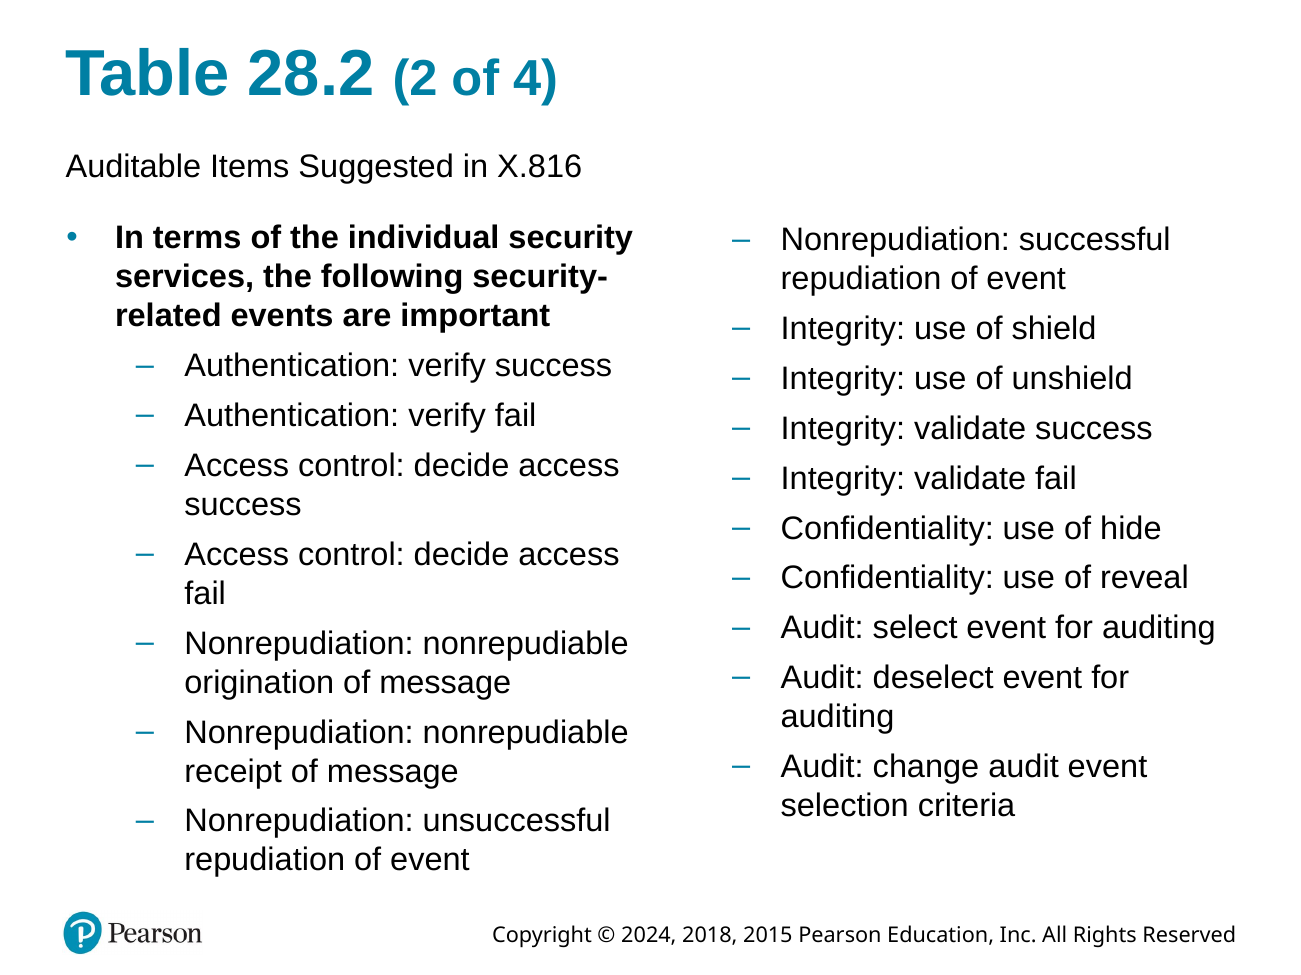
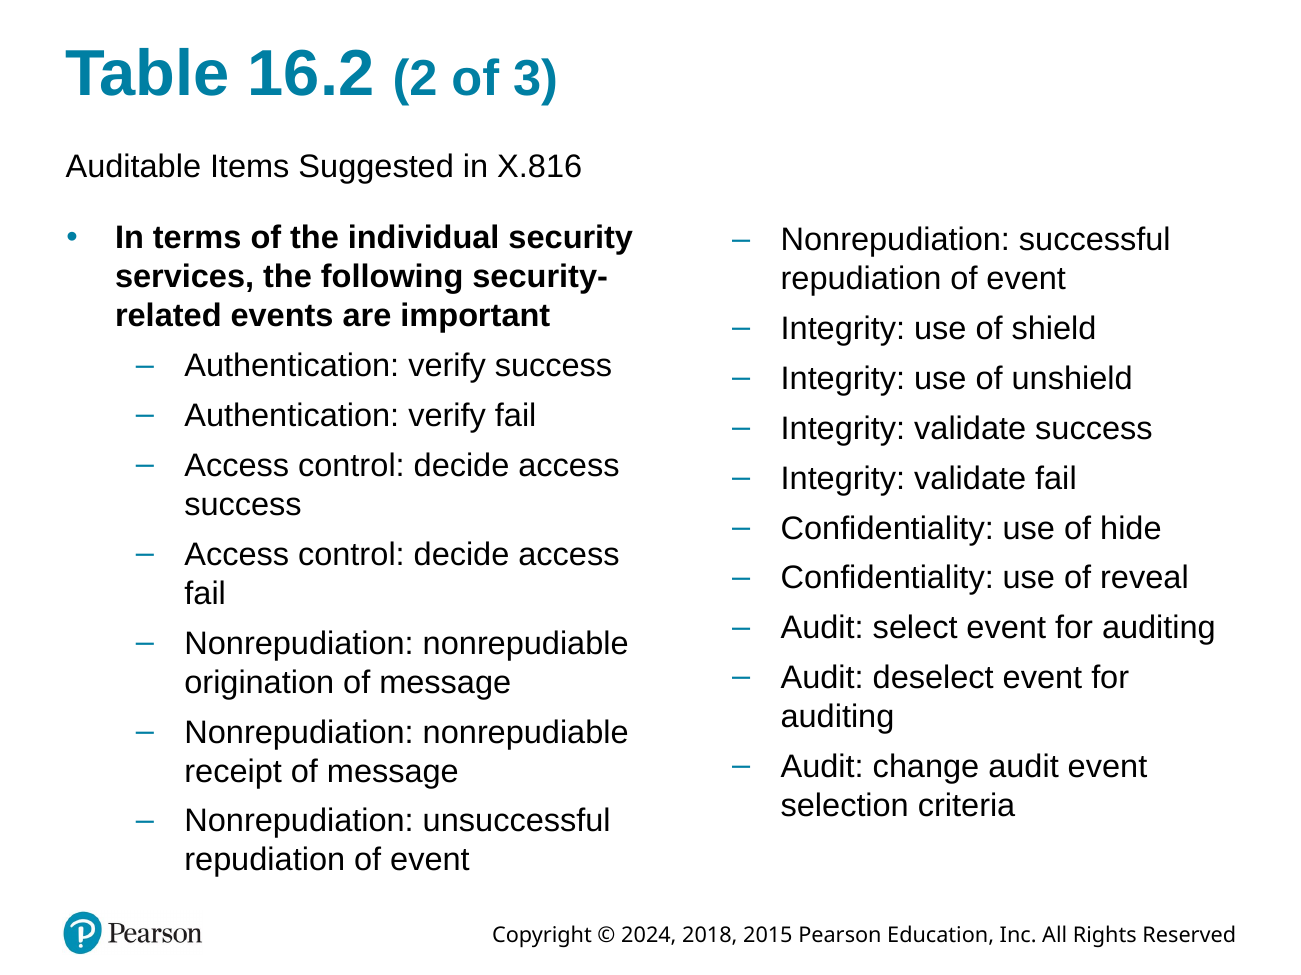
28.2: 28.2 -> 16.2 (311, 74)
4: 4 -> 3 (536, 79)
